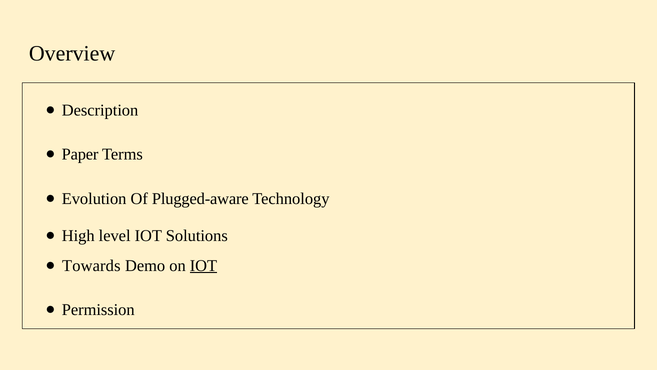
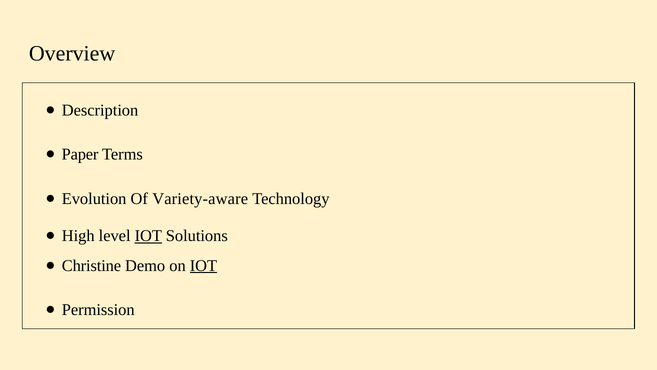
Plugged-aware: Plugged-aware -> Variety-aware (200, 199)
IOT underline: none -> present (148, 236)
Towards: Towards -> Christine (91, 265)
